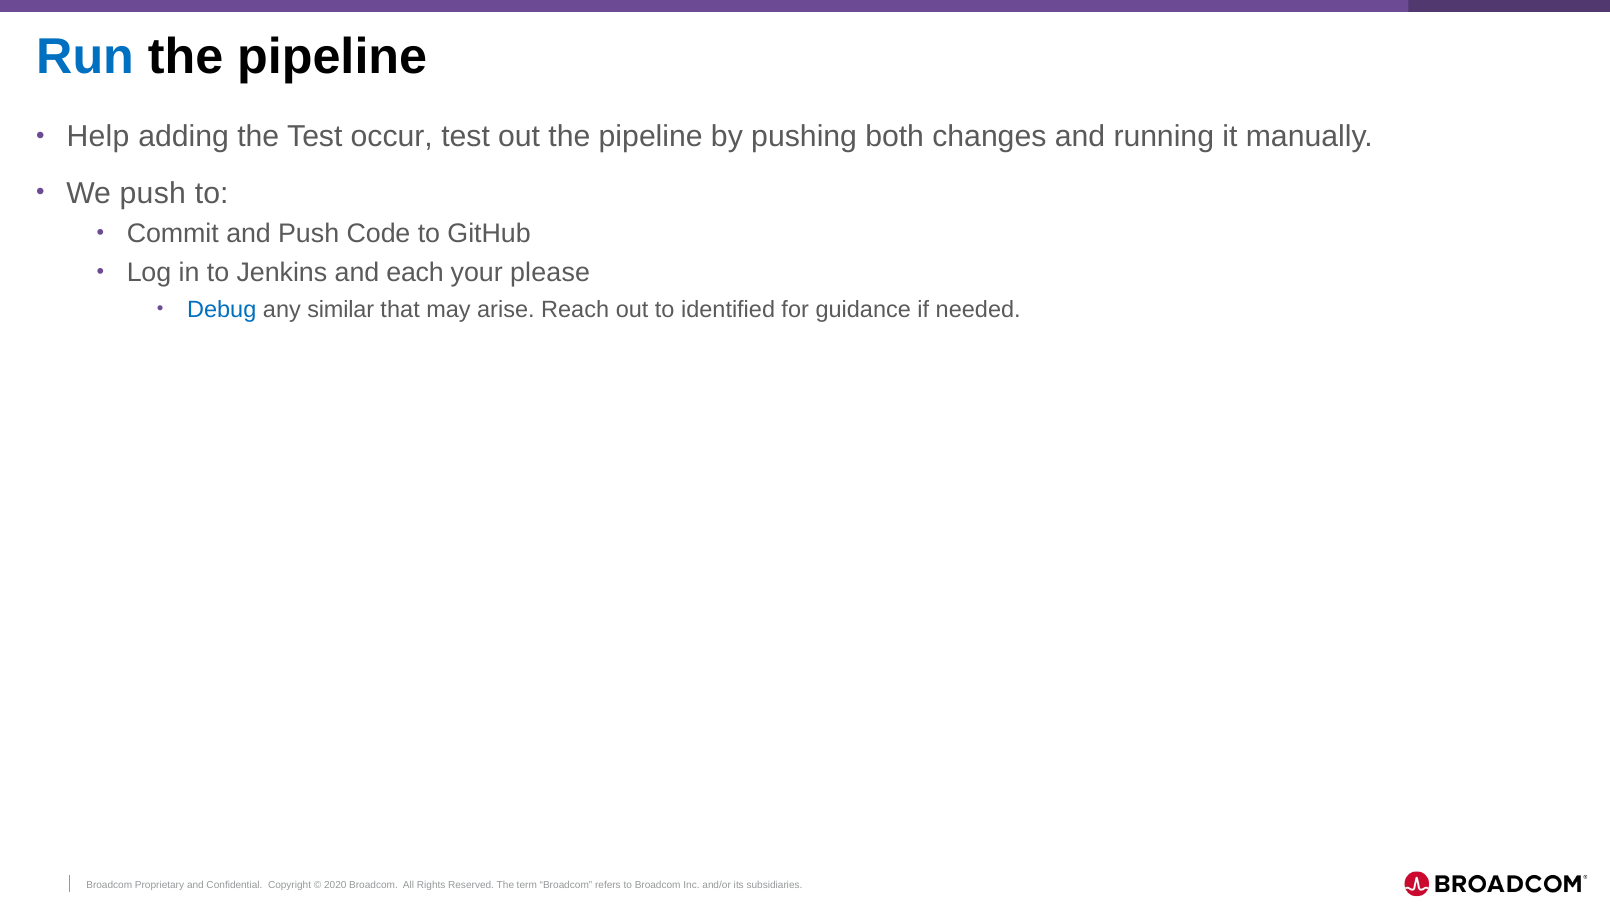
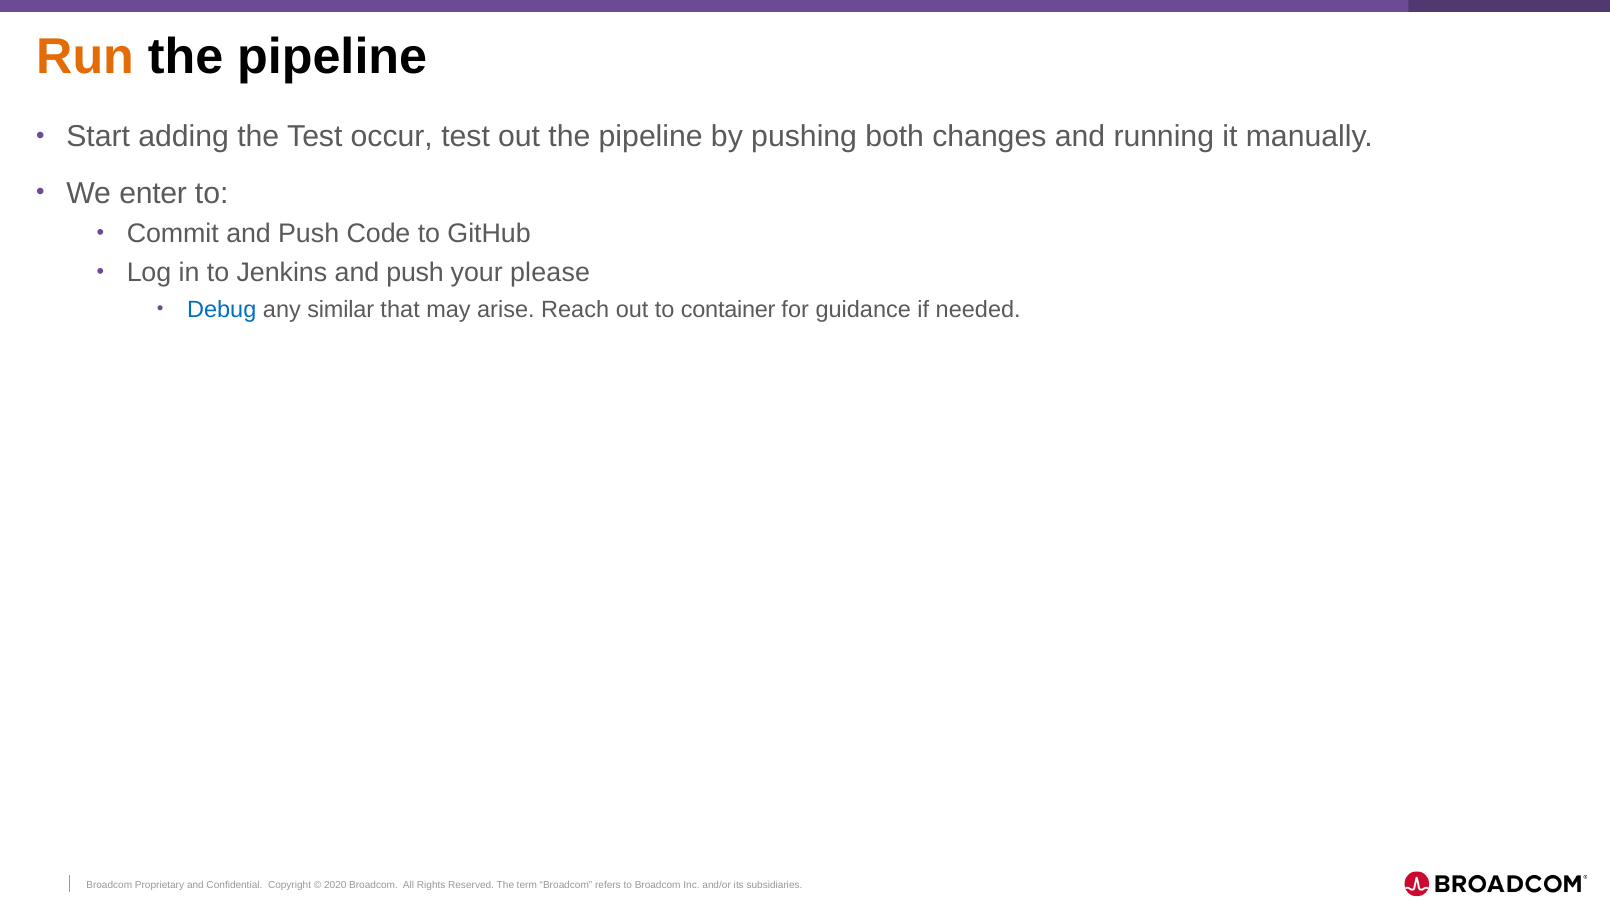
Run colour: blue -> orange (85, 57)
Help: Help -> Start (98, 137)
We push: push -> enter (153, 193)
Jenkins and each: each -> push (415, 273)
identified: identified -> container (728, 309)
